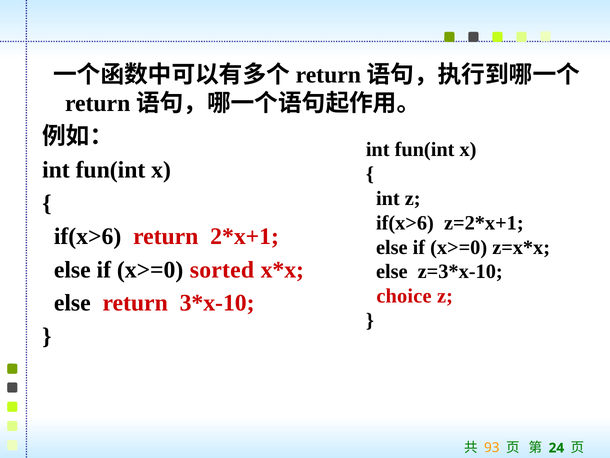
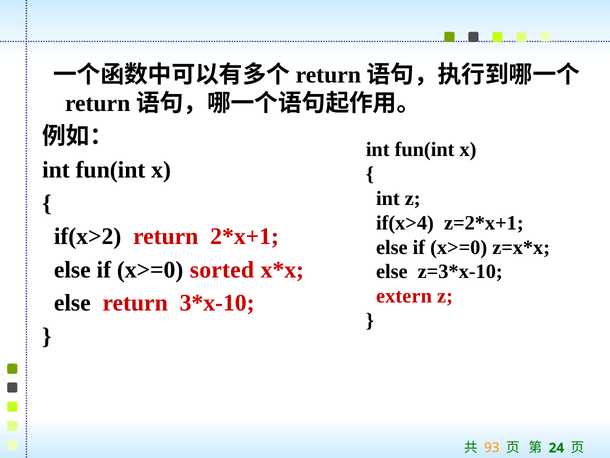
if(x>6: if(x>6 -> if(x>4 (405, 223)
if(x>6: if(x>6 -> if(x>2 (88, 236)
choice: choice -> extern (404, 296)
